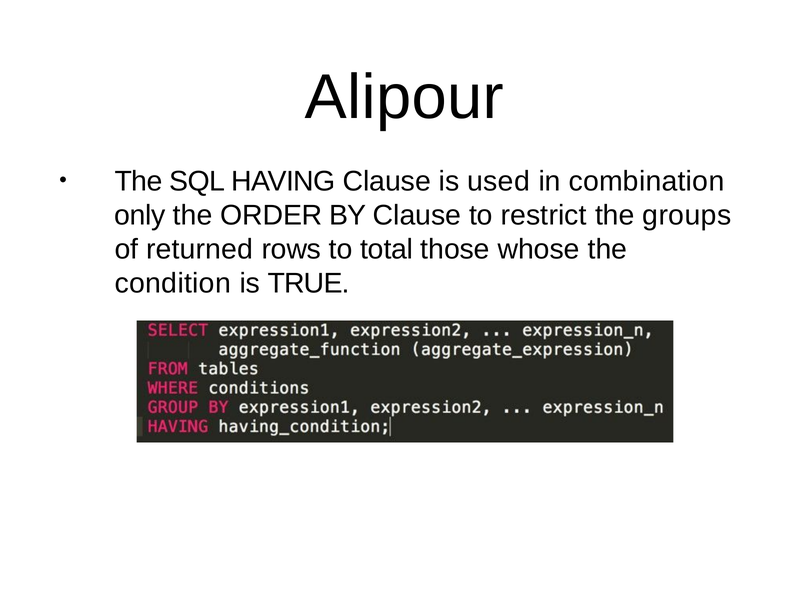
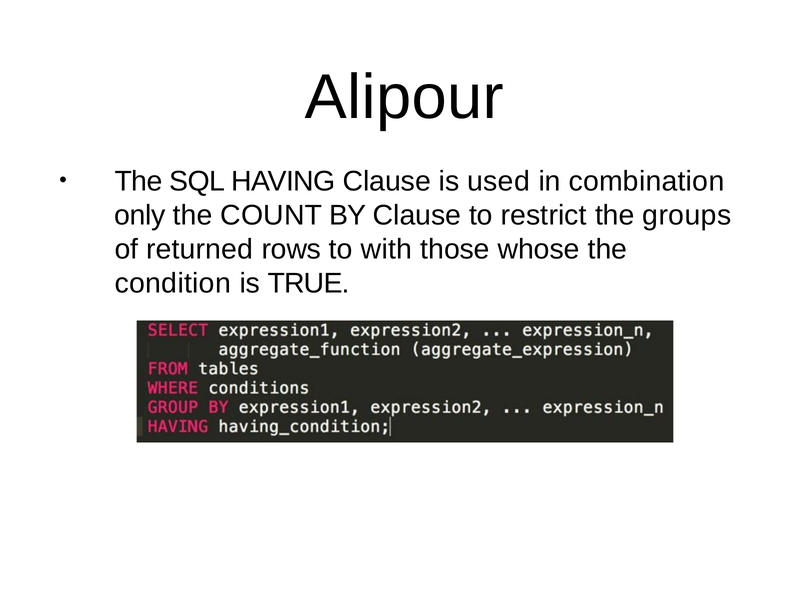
ORDER: ORDER -> COUNT (271, 215)
total: total -> with (386, 249)
